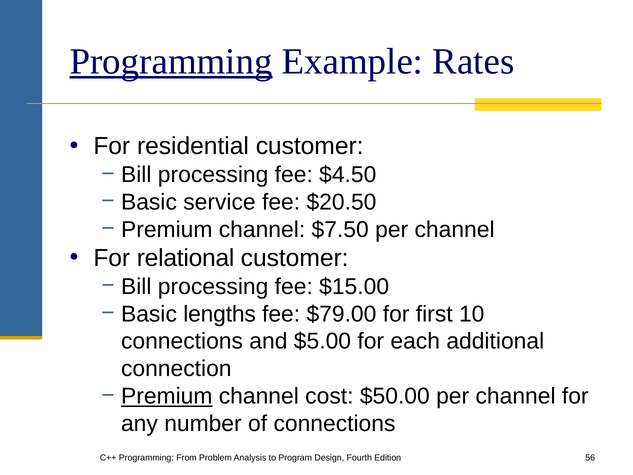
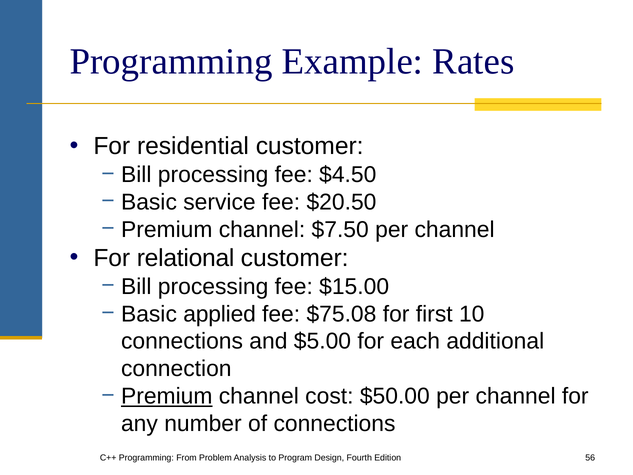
Programming underline: present -> none (171, 61)
lengths: lengths -> applied (220, 314)
$79.00: $79.00 -> $75.08 (341, 314)
